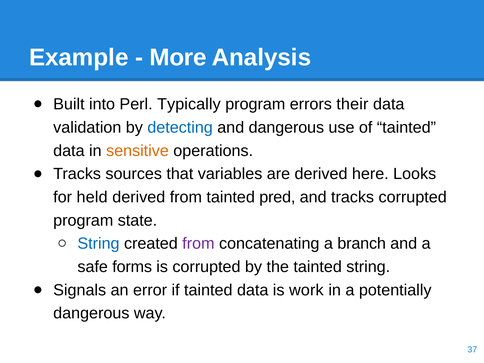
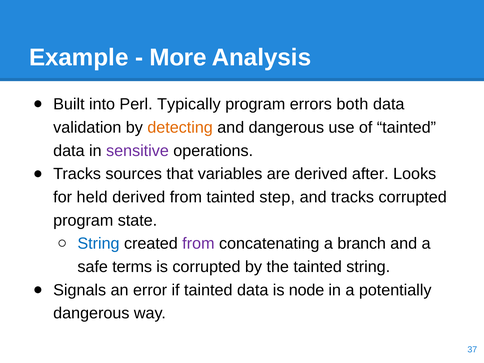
their: their -> both (352, 104)
detecting colour: blue -> orange (180, 127)
sensitive colour: orange -> purple (137, 151)
here: here -> after (370, 174)
pred: pred -> step (277, 197)
forms: forms -> terms (132, 267)
work: work -> node (307, 290)
